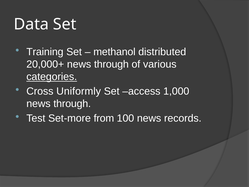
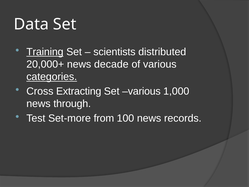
Training underline: none -> present (45, 52)
methanol: methanol -> scientists (114, 52)
20,000+ news through: through -> decade (111, 64)
Uniformly: Uniformly -> Extracting (79, 91)
Set access: access -> various (141, 91)
